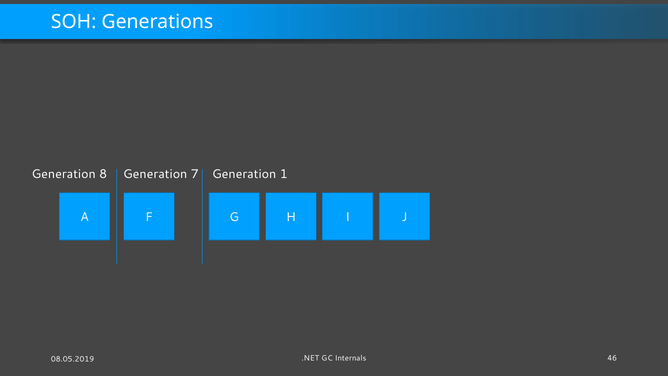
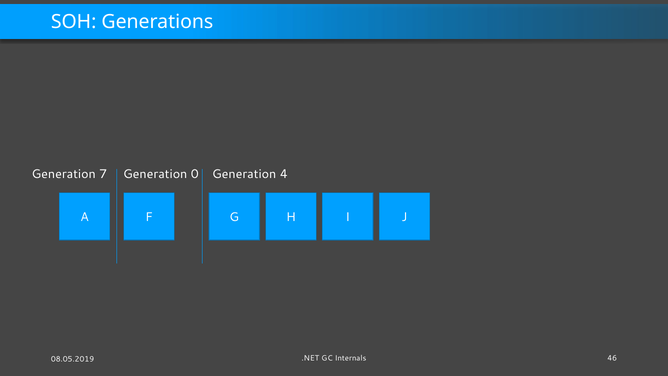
8: 8 -> 7 (103, 174)
7: 7 -> 0 (195, 174)
1: 1 -> 4 (284, 174)
